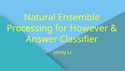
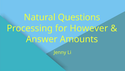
Ensemble: Ensemble -> Questions (79, 17)
Classifier: Classifier -> Amounts (79, 39)
